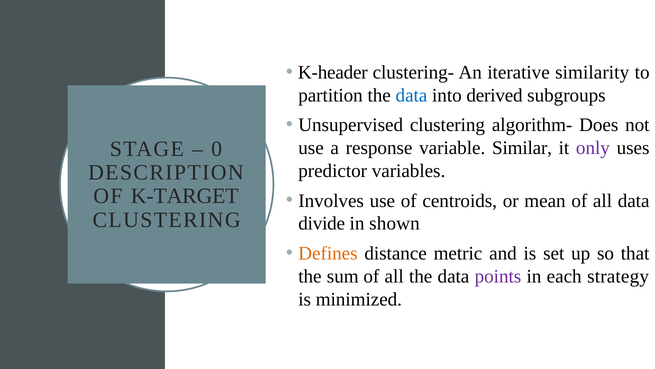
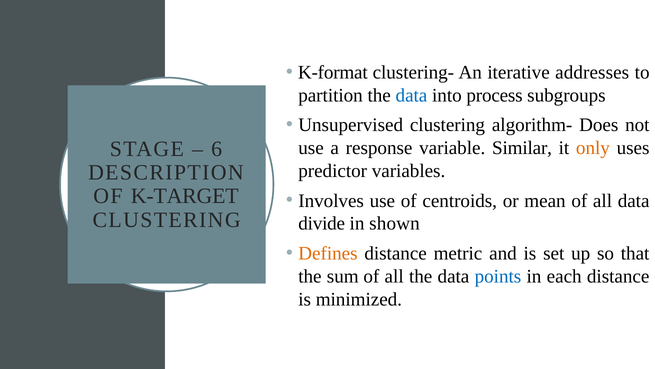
K-header: K-header -> K-format (333, 72)
similarity: similarity -> addresses (592, 72)
derived: derived -> process (495, 95)
0: 0 -> 6 (217, 149)
only colour: purple -> orange (593, 148)
points colour: purple -> blue (498, 276)
each strategy: strategy -> distance (618, 276)
